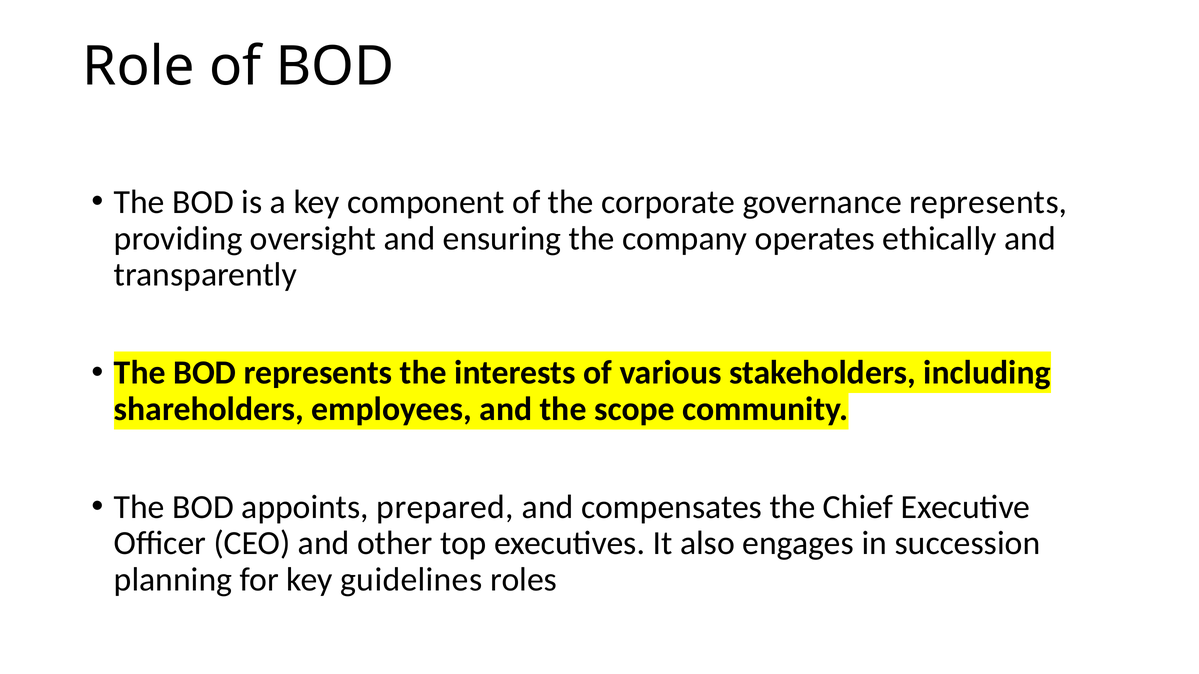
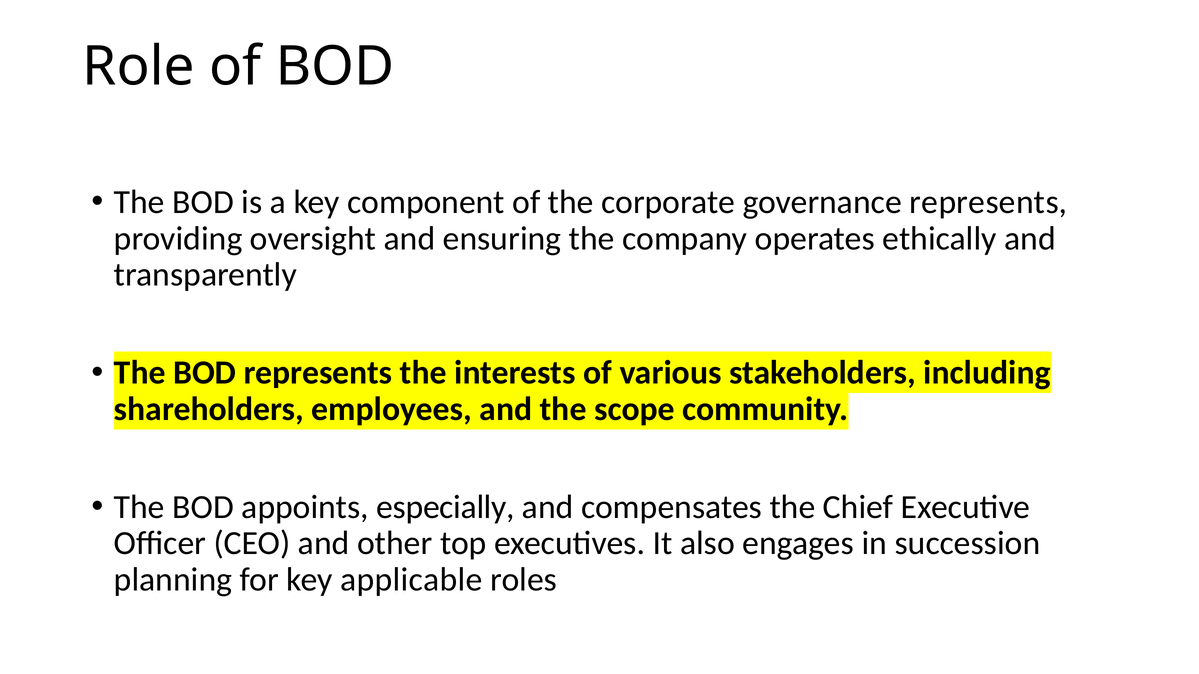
prepared: prepared -> especially (446, 507)
guidelines: guidelines -> applicable (411, 580)
